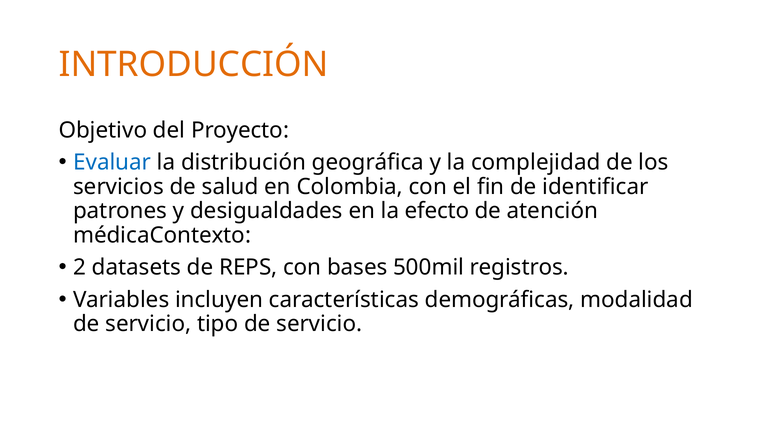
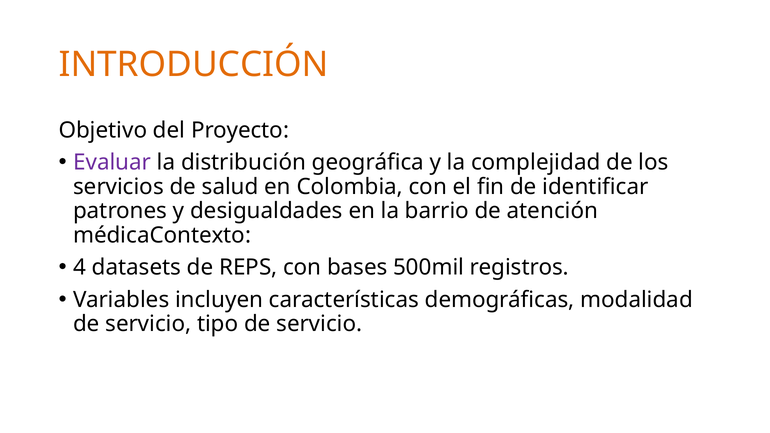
Evaluar colour: blue -> purple (112, 162)
efecto: efecto -> barrio (437, 211)
2: 2 -> 4 (80, 268)
